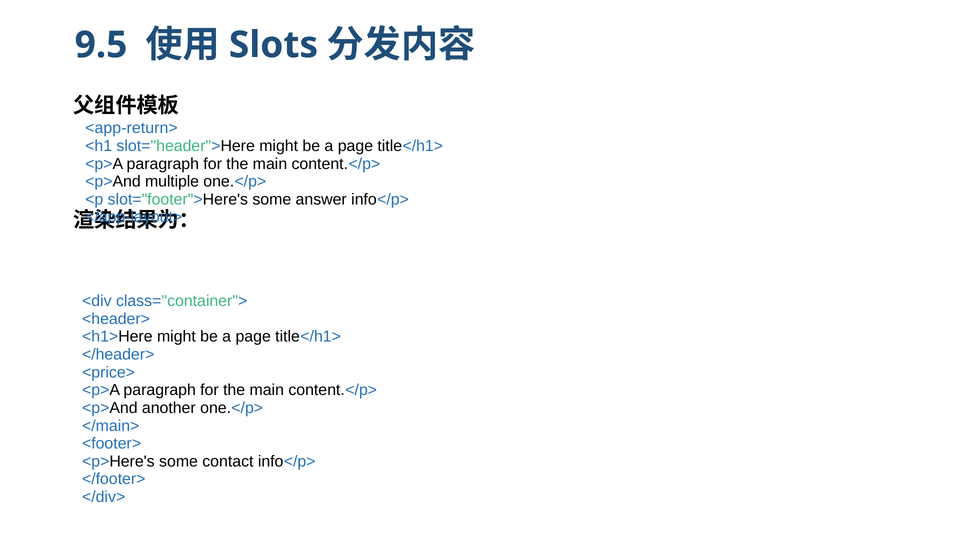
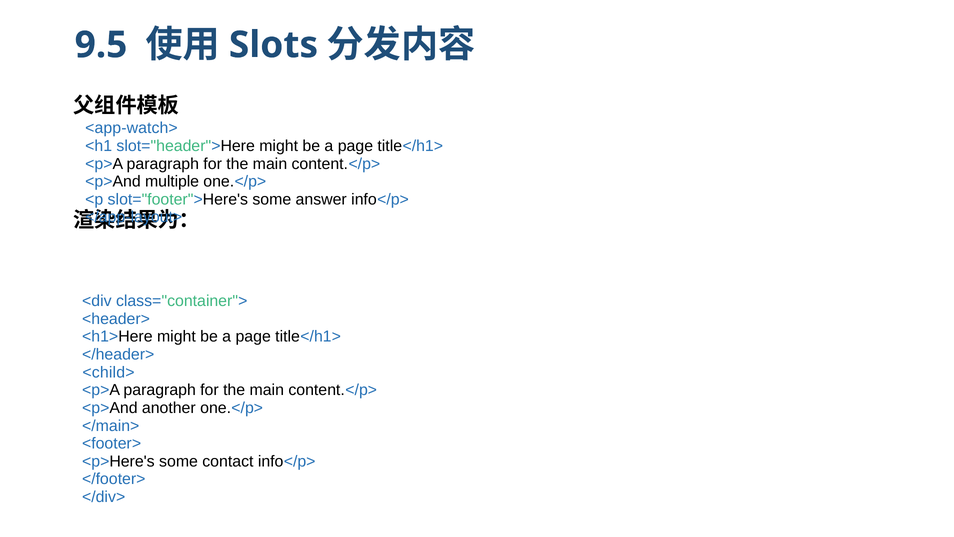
<app-return>: <app-return> -> <app-watch> (131, 128)
<price>: <price> -> <child> (108, 372)
